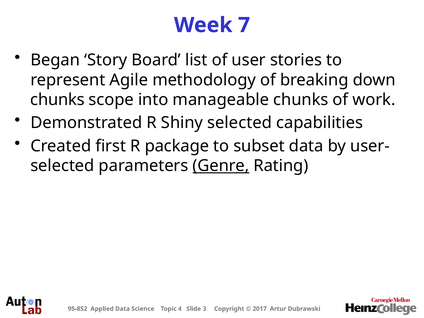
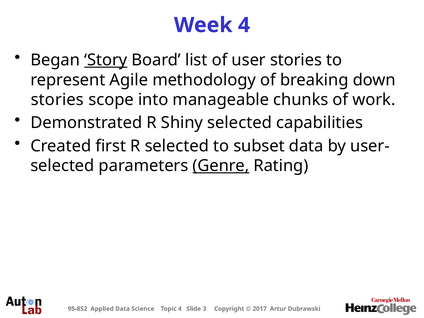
Week 7: 7 -> 4 (244, 25)
Story underline: none -> present (106, 60)
chunks: chunks -> stories (57, 100)
R package: package -> selected (177, 146)
